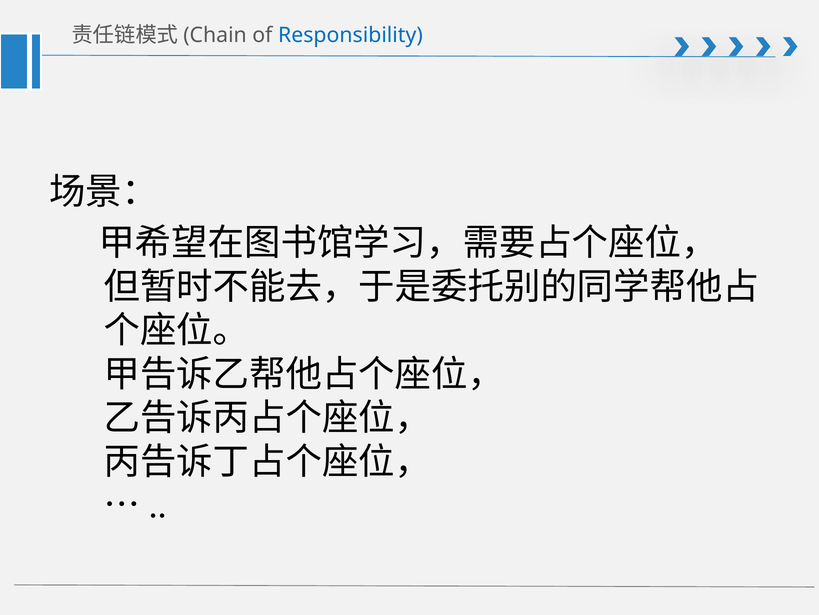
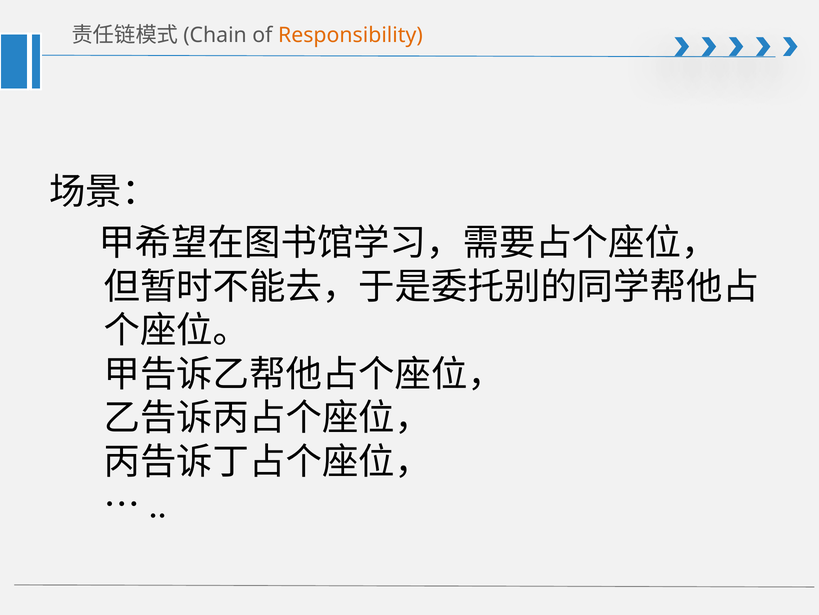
Responsibility colour: blue -> orange (350, 35)
